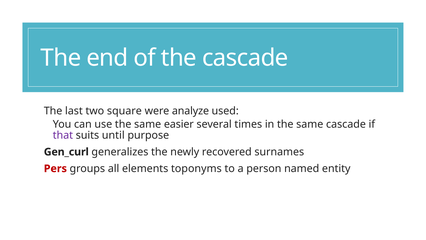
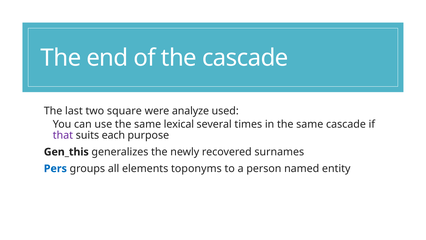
easier: easier -> lexical (179, 124)
until: until -> each (113, 135)
Gen_curl: Gen_curl -> Gen_this (66, 152)
Pers colour: red -> blue (55, 168)
